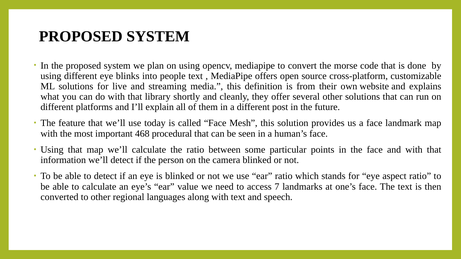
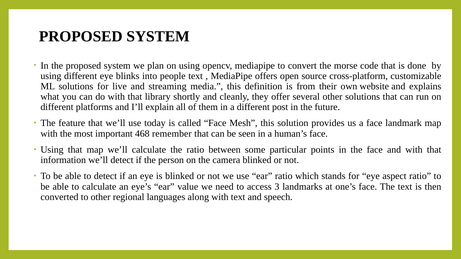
procedural: procedural -> remember (172, 134)
7: 7 -> 3 (277, 187)
